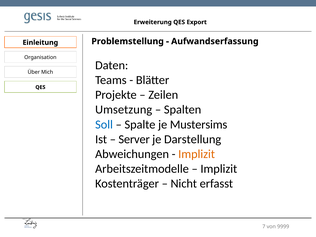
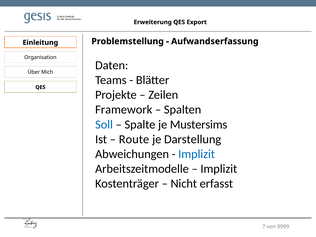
Umsetzung: Umsetzung -> Framework (124, 110)
Server: Server -> Route (134, 139)
Implizit colour: orange -> blue (197, 154)
